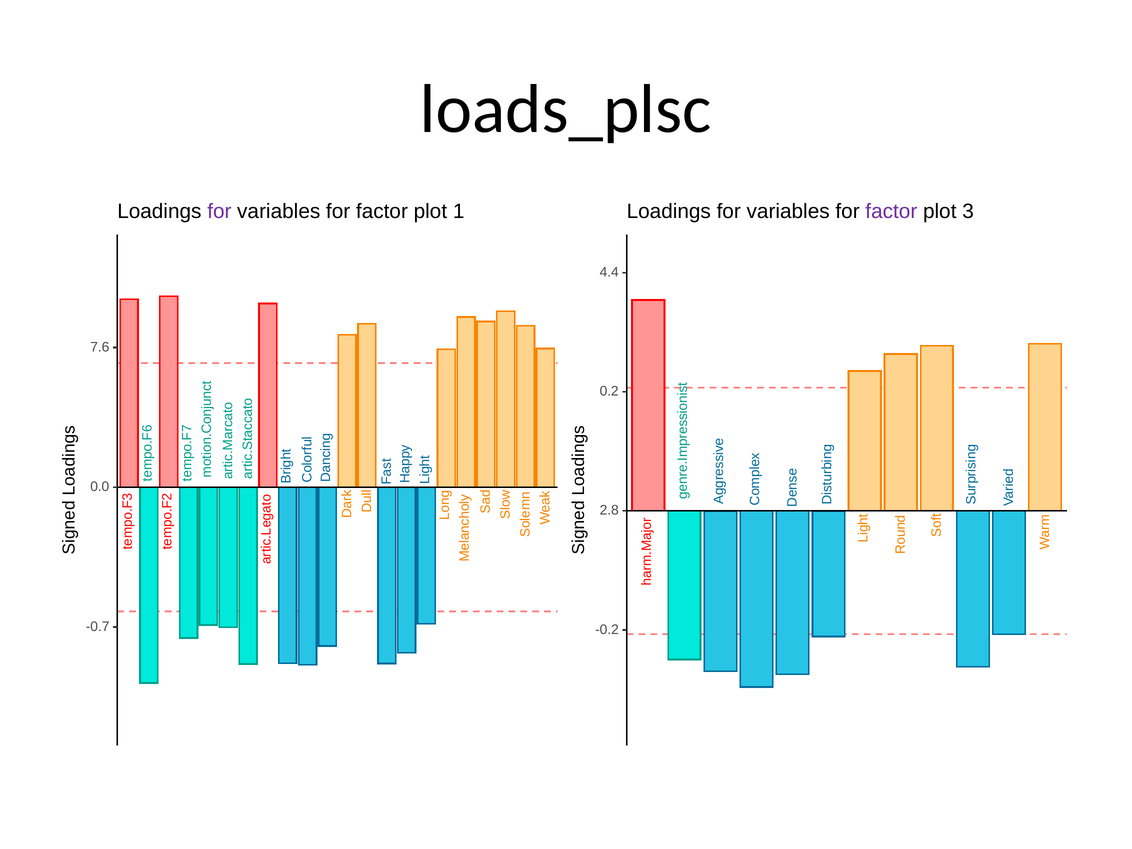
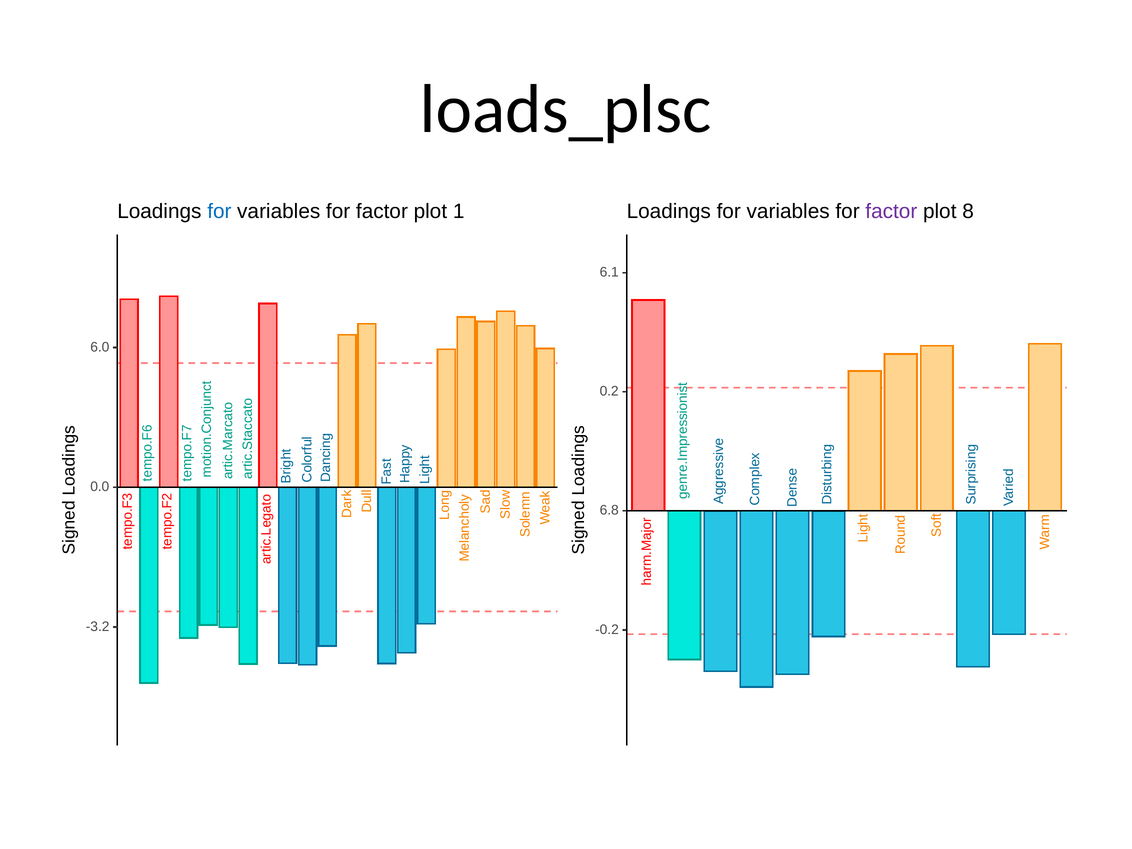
for colour: purple -> blue (219, 211)
plot 3: 3 -> 8 (968, 211)
4.4: 4.4 -> 6.1 (609, 272)
7.6: 7.6 -> 6.0 (100, 347)
2.8: 2.8 -> 6.8 (609, 510)
-0.7: -0.7 -> -3.2 (98, 627)
